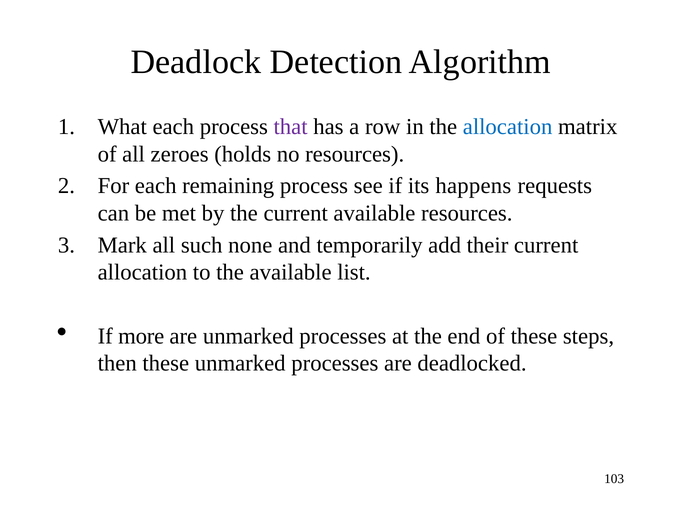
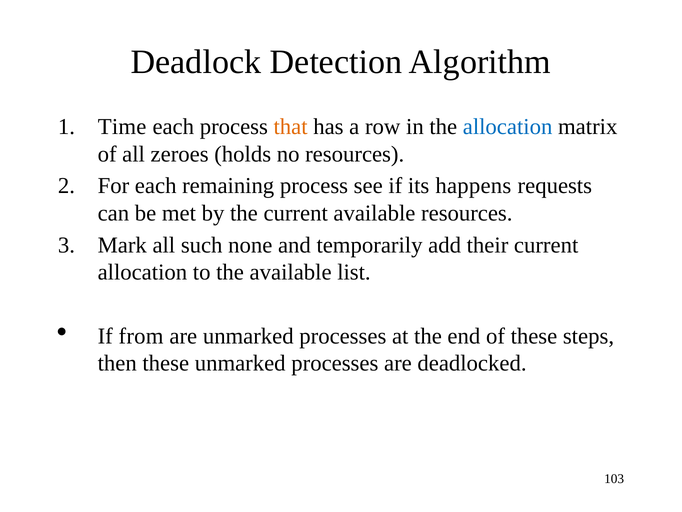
What: What -> Time (122, 127)
that colour: purple -> orange (291, 127)
more: more -> from (141, 336)
